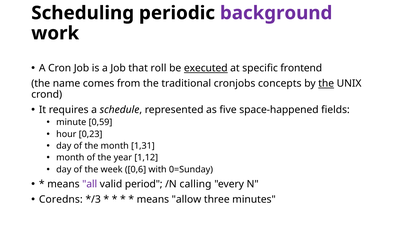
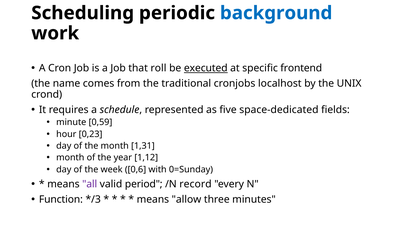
background colour: purple -> blue (276, 13)
concepts: concepts -> localhost (280, 84)
the underline: present -> none (326, 84)
space-happened: space-happened -> space-dedicated (279, 110)
calling: calling -> record (195, 185)
Coredns: Coredns -> Function (61, 200)
